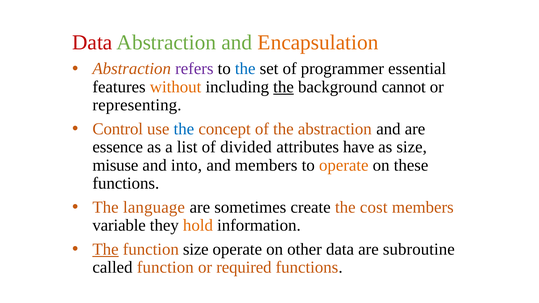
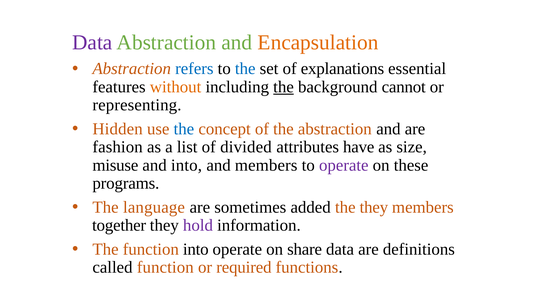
Data colour: red -> purple (92, 43)
refers colour: purple -> blue (194, 69)
programmer: programmer -> explanations (342, 69)
Control: Control -> Hidden (118, 129)
essence: essence -> fashion (118, 147)
operate colour: orange -> purple (344, 165)
functions: functions -> programs (126, 184)
create: create -> added (311, 207)
the cost: cost -> they (374, 207)
variable: variable -> together (119, 226)
hold colour: orange -> purple (198, 226)
The underline: present -> none (105, 249)
function size: size -> into (196, 249)
other: other -> share (305, 249)
subroutine: subroutine -> definitions (419, 249)
